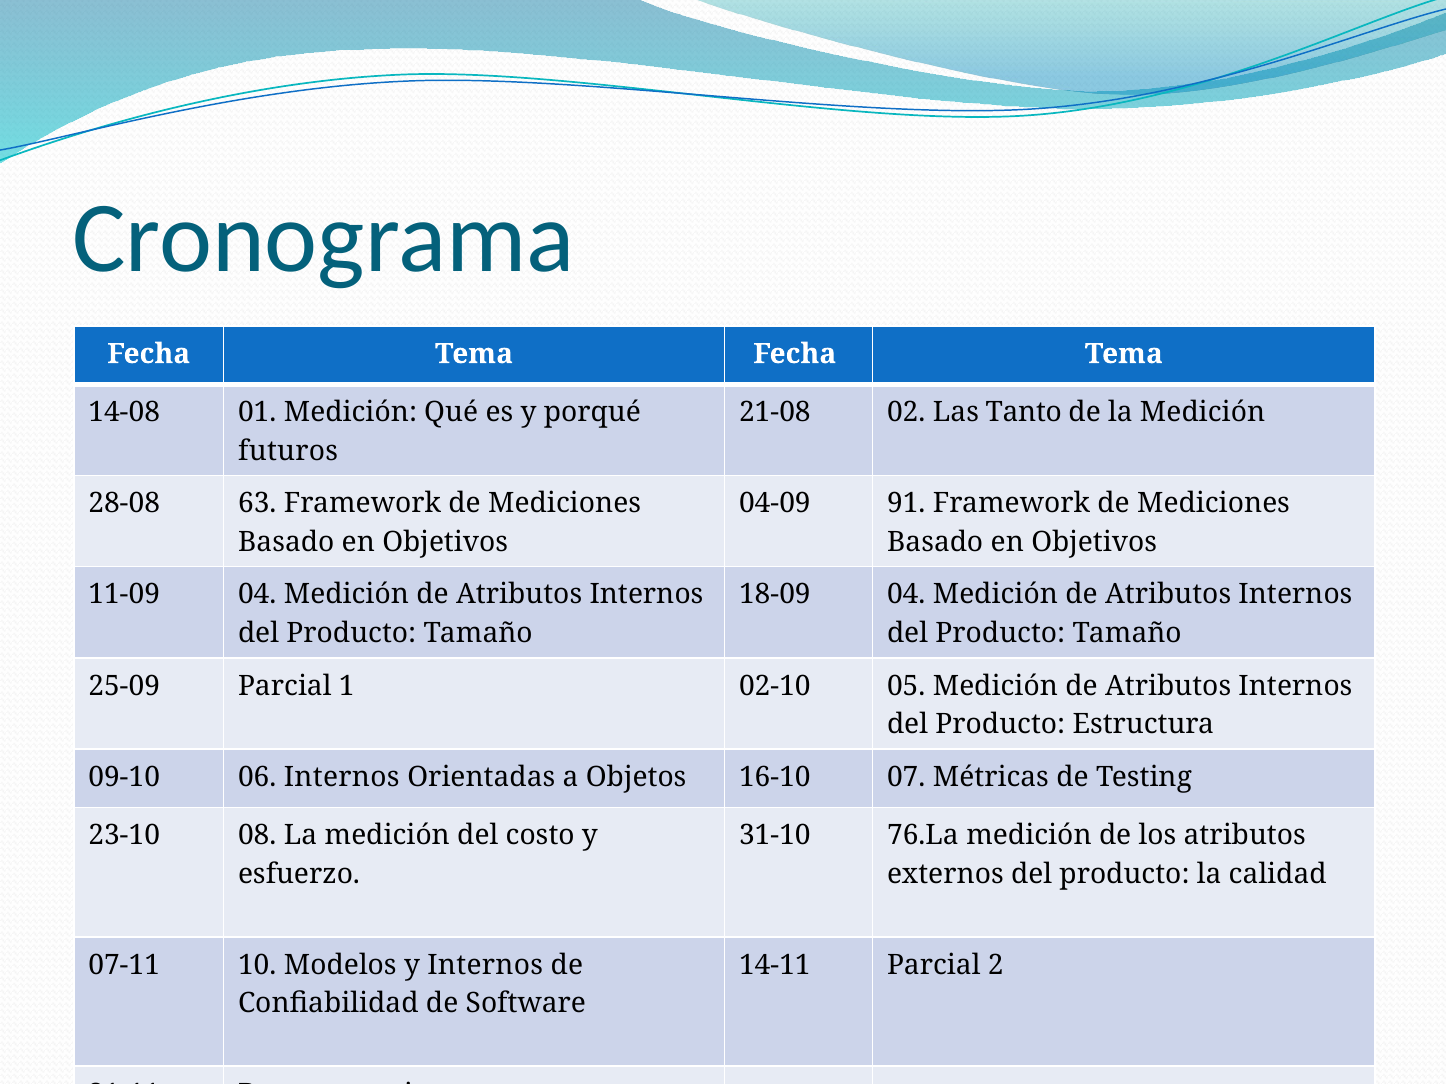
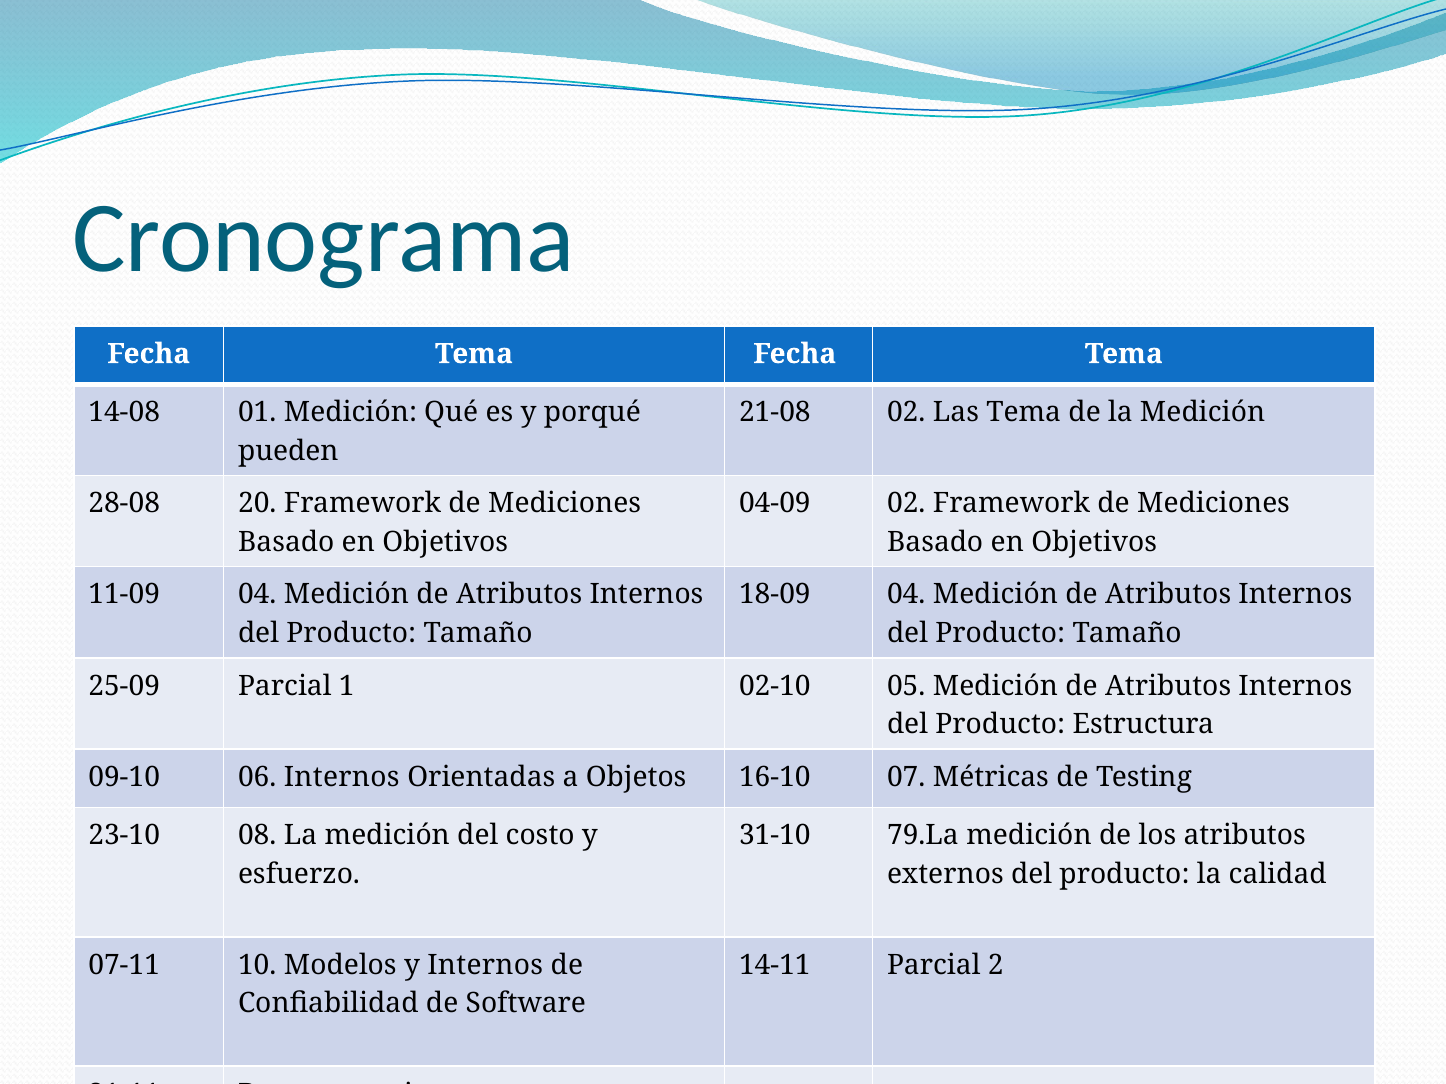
Las Tanto: Tanto -> Tema (1024, 413)
futuros: futuros -> pueden (288, 451)
63: 63 -> 20 (257, 504)
04-09 91: 91 -> 02 (906, 504)
76.La: 76.La -> 79.La (923, 836)
